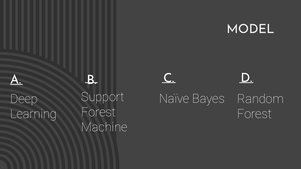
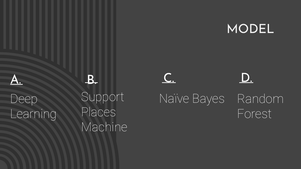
Forest: Forest -> Places (99, 112)
